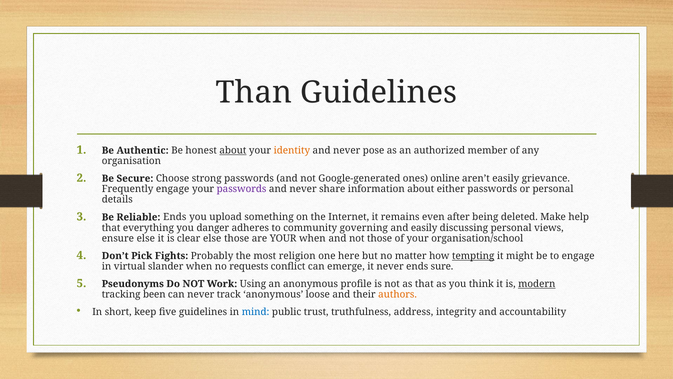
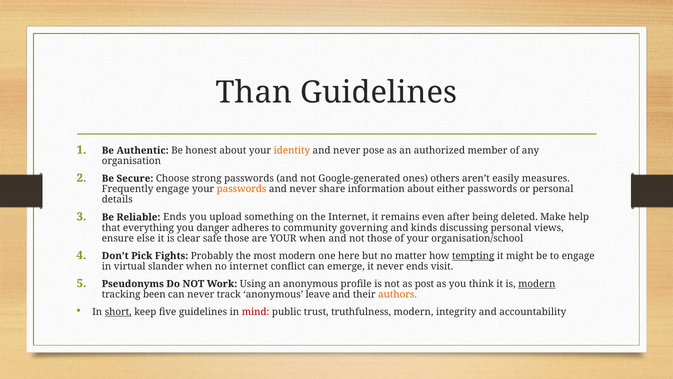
about underline: present -> none (233, 150)
online: online -> others (445, 178)
grievance: grievance -> measures (546, 178)
passwords colour: purple -> orange (242, 189)
and easily: easily -> kinds (424, 228)
clear else: else -> safe (212, 238)
most religion: religion -> modern (297, 256)
no requests: requests -> internet (249, 266)
sure: sure -> visit (442, 266)
as that: that -> post (424, 284)
loose: loose -> leave (318, 294)
short underline: none -> present (118, 312)
mind colour: blue -> red (256, 312)
truthfulness address: address -> modern (414, 312)
